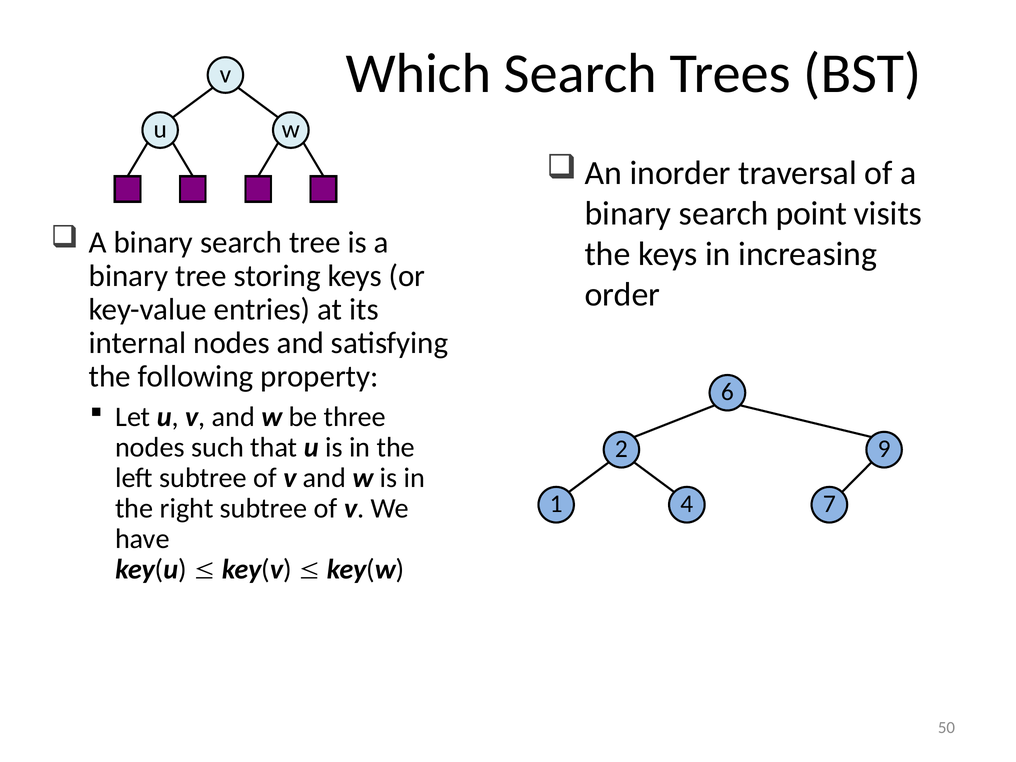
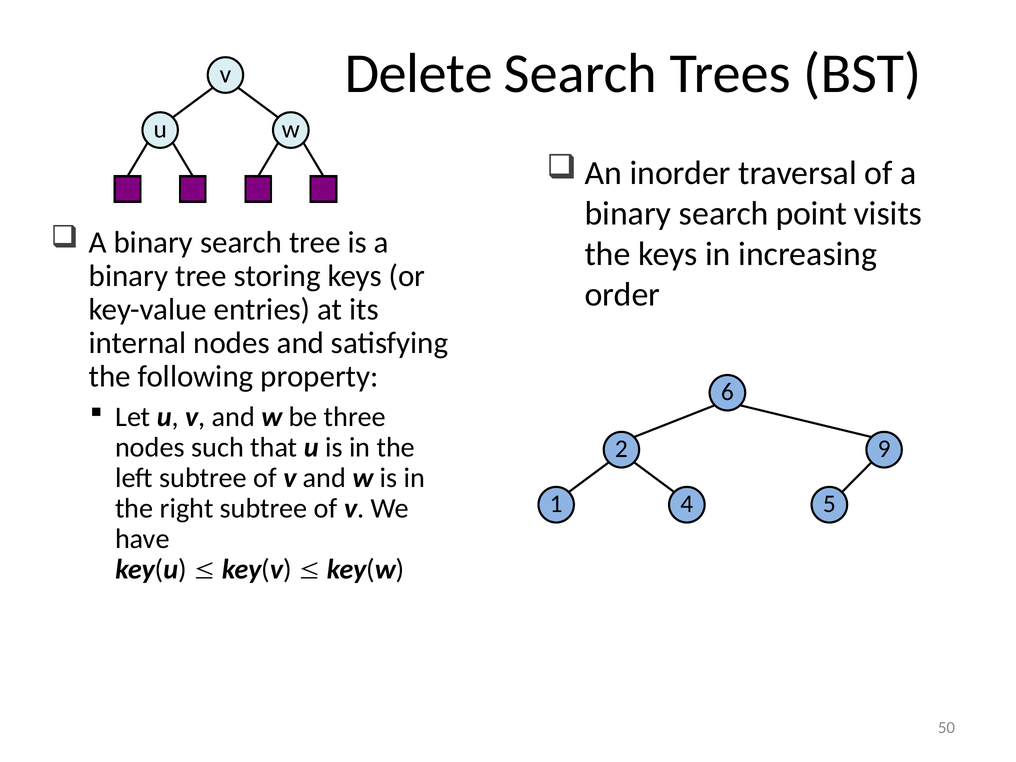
Which: Which -> Delete (419, 74)
7: 7 -> 5 (829, 504)
